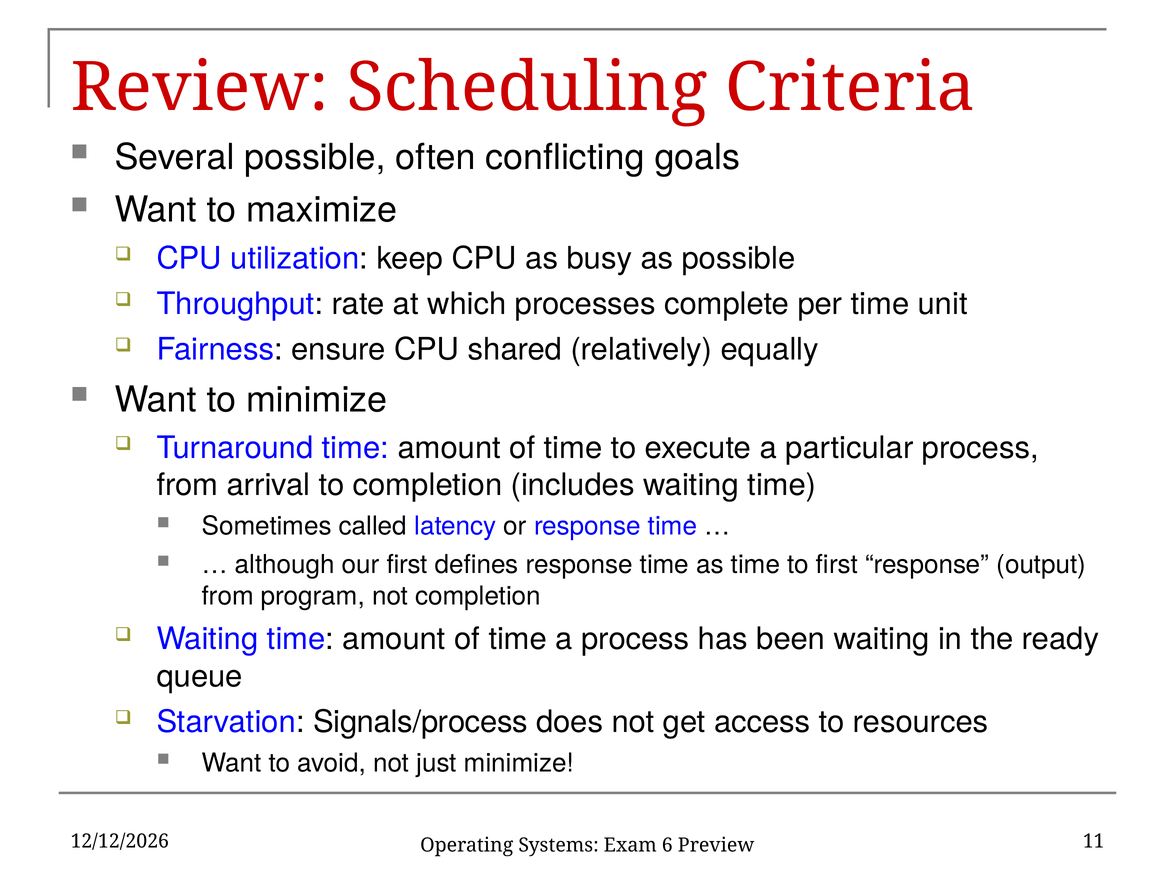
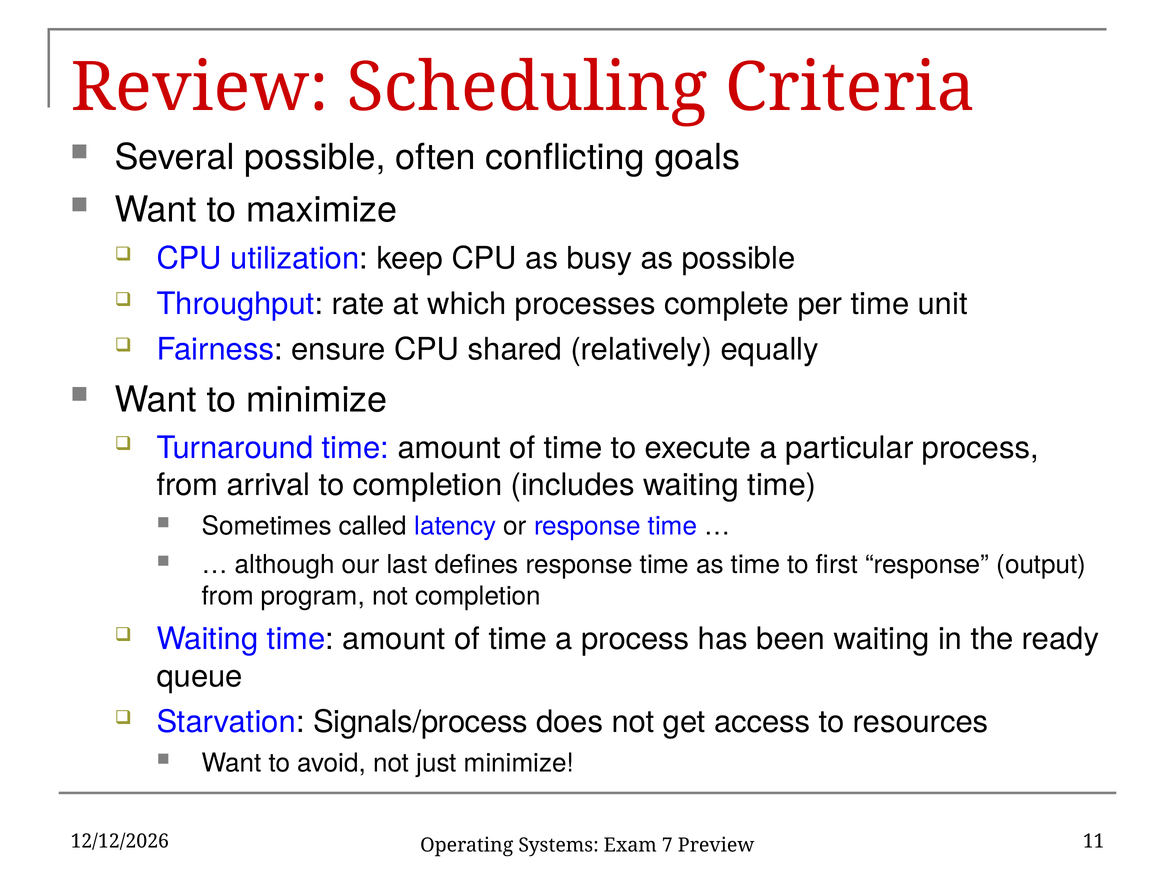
our first: first -> last (407, 565)
6: 6 -> 7 (667, 845)
